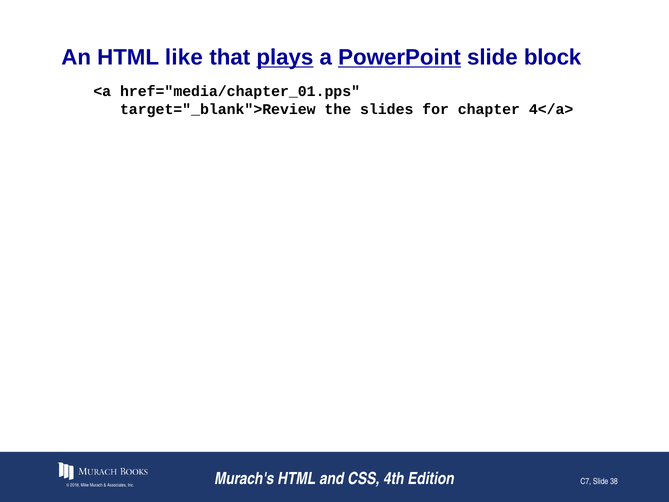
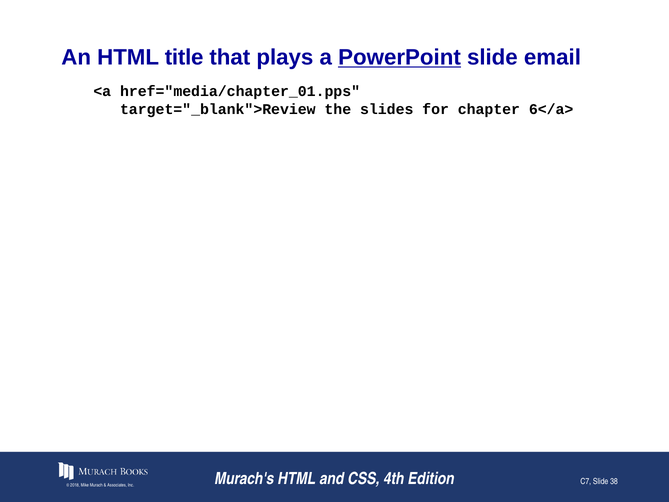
like: like -> title (184, 57)
plays underline: present -> none (285, 57)
block: block -> email (552, 57)
4</a>: 4</a> -> 6</a> (551, 109)
